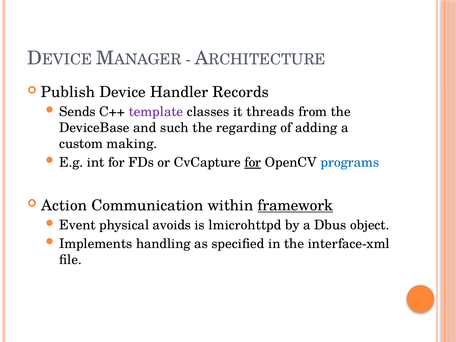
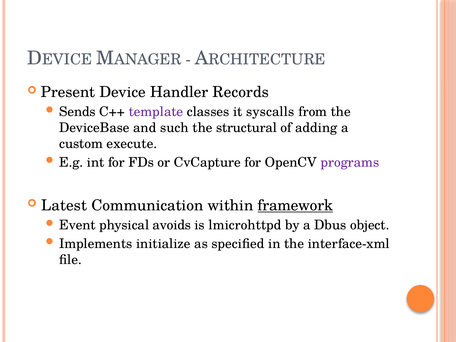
Publish: Publish -> Present (68, 92)
threads: threads -> syscalls (270, 112)
regarding: regarding -> structural (247, 128)
making: making -> execute (132, 144)
for underline: present -> none (253, 162)
programs colour: blue -> purple (350, 162)
Action: Action -> Latest (64, 205)
handling: handling -> initialize (163, 244)
